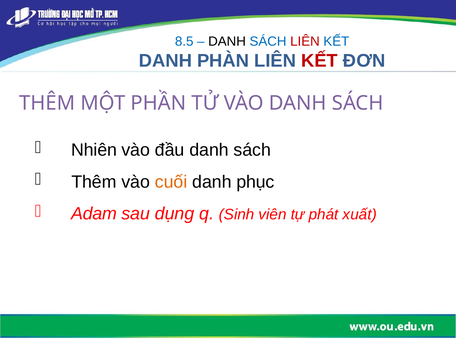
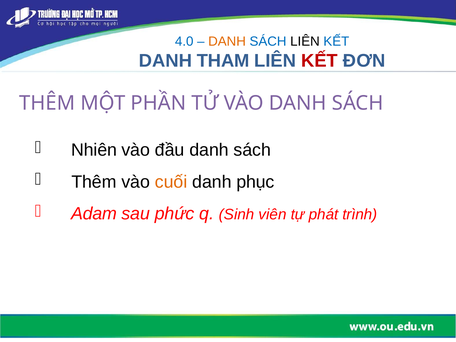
8.5: 8.5 -> 4.0 (184, 41)
DANH colour: black -> orange (227, 41)
LIÊN colour: red -> black (305, 41)
PHÀN: PHÀN -> THAM (223, 61)
dụng: dụng -> phức (175, 214)
xuất: xuất -> trình (360, 215)
